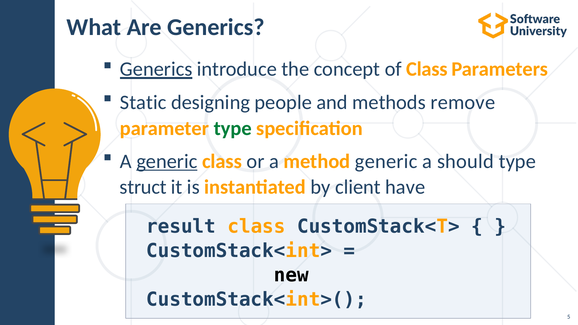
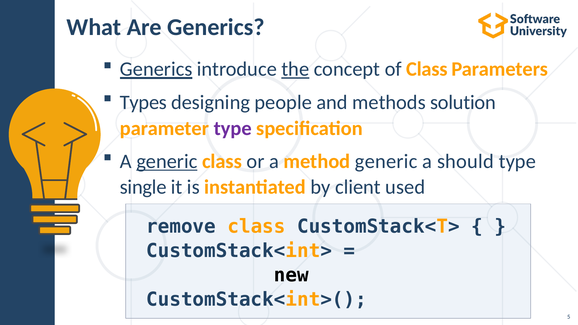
the underline: none -> present (295, 69)
Static: Static -> Types (143, 103)
remove: remove -> solution (463, 103)
type colour: green -> purple (233, 128)
struct: struct -> single (143, 187)
have: have -> used (405, 187)
result: result -> remove (181, 227)
